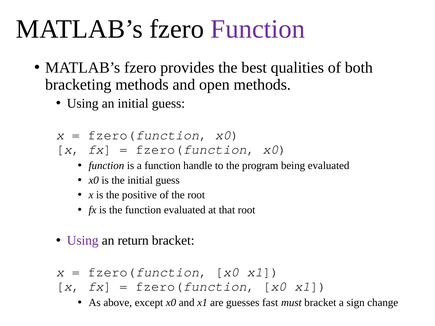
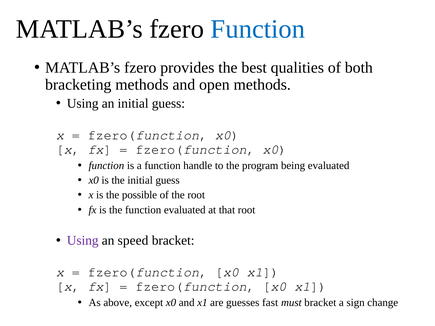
Function colour: purple -> blue (258, 29)
positive: positive -> possible (140, 195)
return: return -> speed (133, 241)
